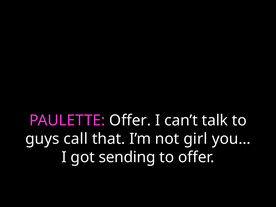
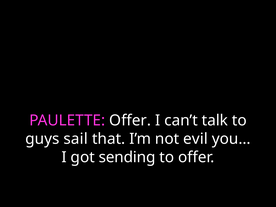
call: call -> sail (76, 139)
girl: girl -> evil (195, 139)
